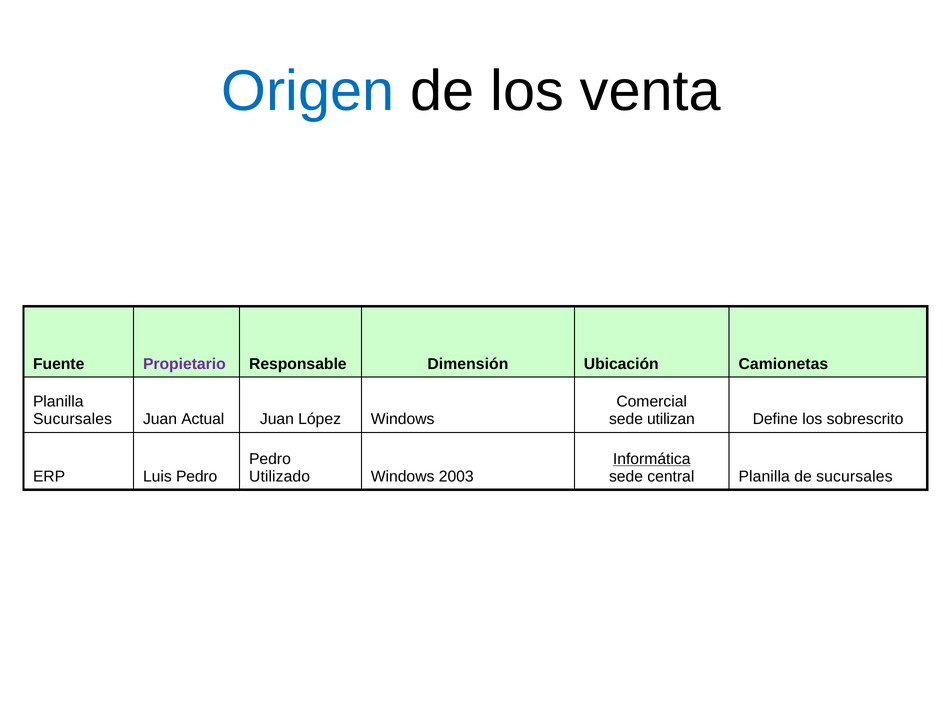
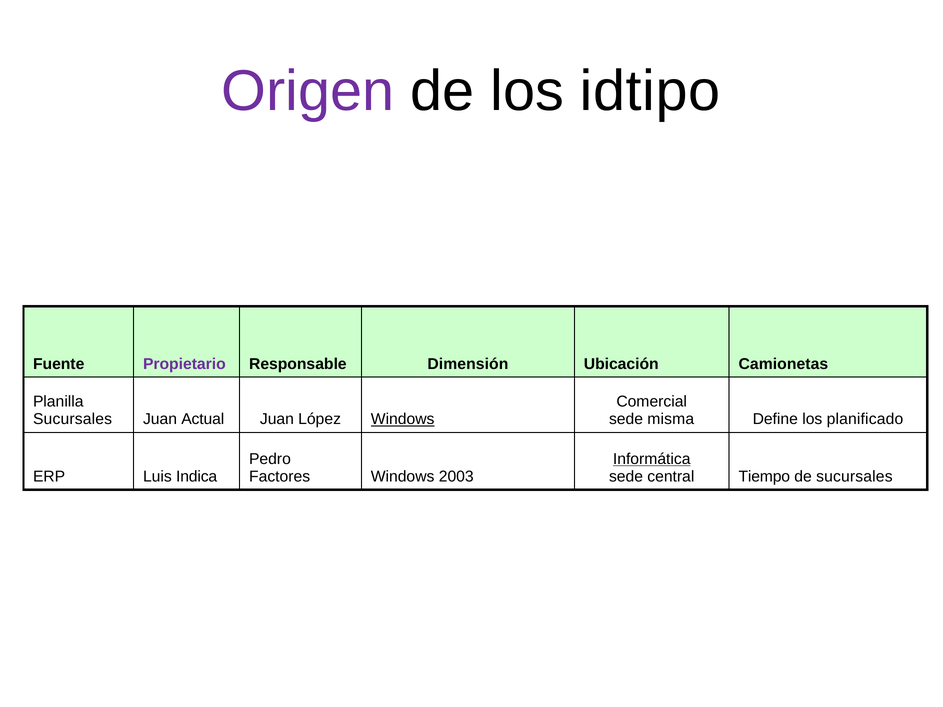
Origen colour: blue -> purple (308, 91)
venta: venta -> idtipo (650, 91)
Windows underline: none -> present (403, 419)
utilizan: utilizan -> misma (671, 419)
sobrescrito: sobrescrito -> planificado (865, 419)
Luis Pedro: Pedro -> Indica (197, 477)
Utilizado: Utilizado -> Factores (280, 477)
central Planilla: Planilla -> Tiempo (764, 477)
